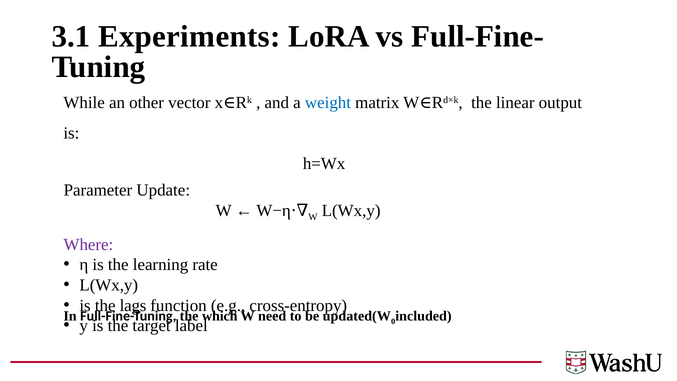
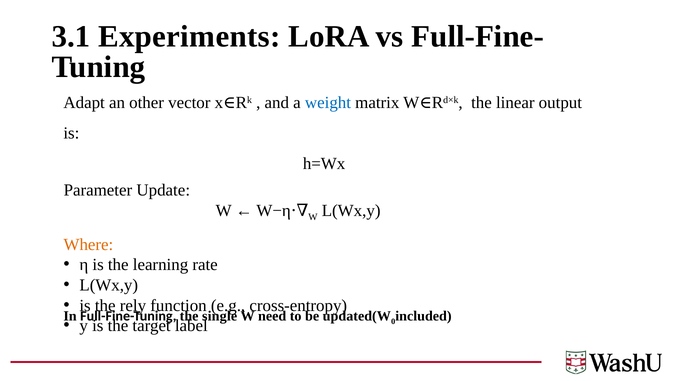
While: While -> Adapt (84, 103)
Where colour: purple -> orange (88, 244)
lags: lags -> rely (133, 305)
which: which -> single (220, 316)
